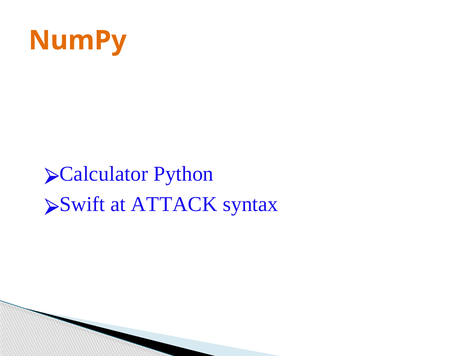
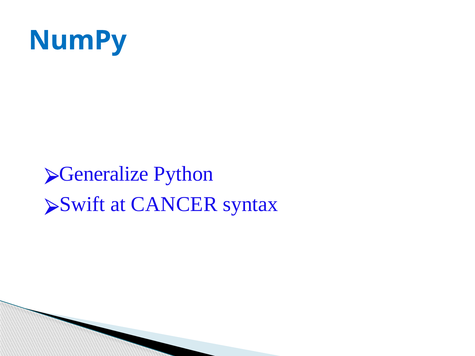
NumPy colour: orange -> blue (78, 40)
Calculator: Calculator -> Generalize (104, 174)
ATTACK: ATTACK -> CANCER (174, 204)
